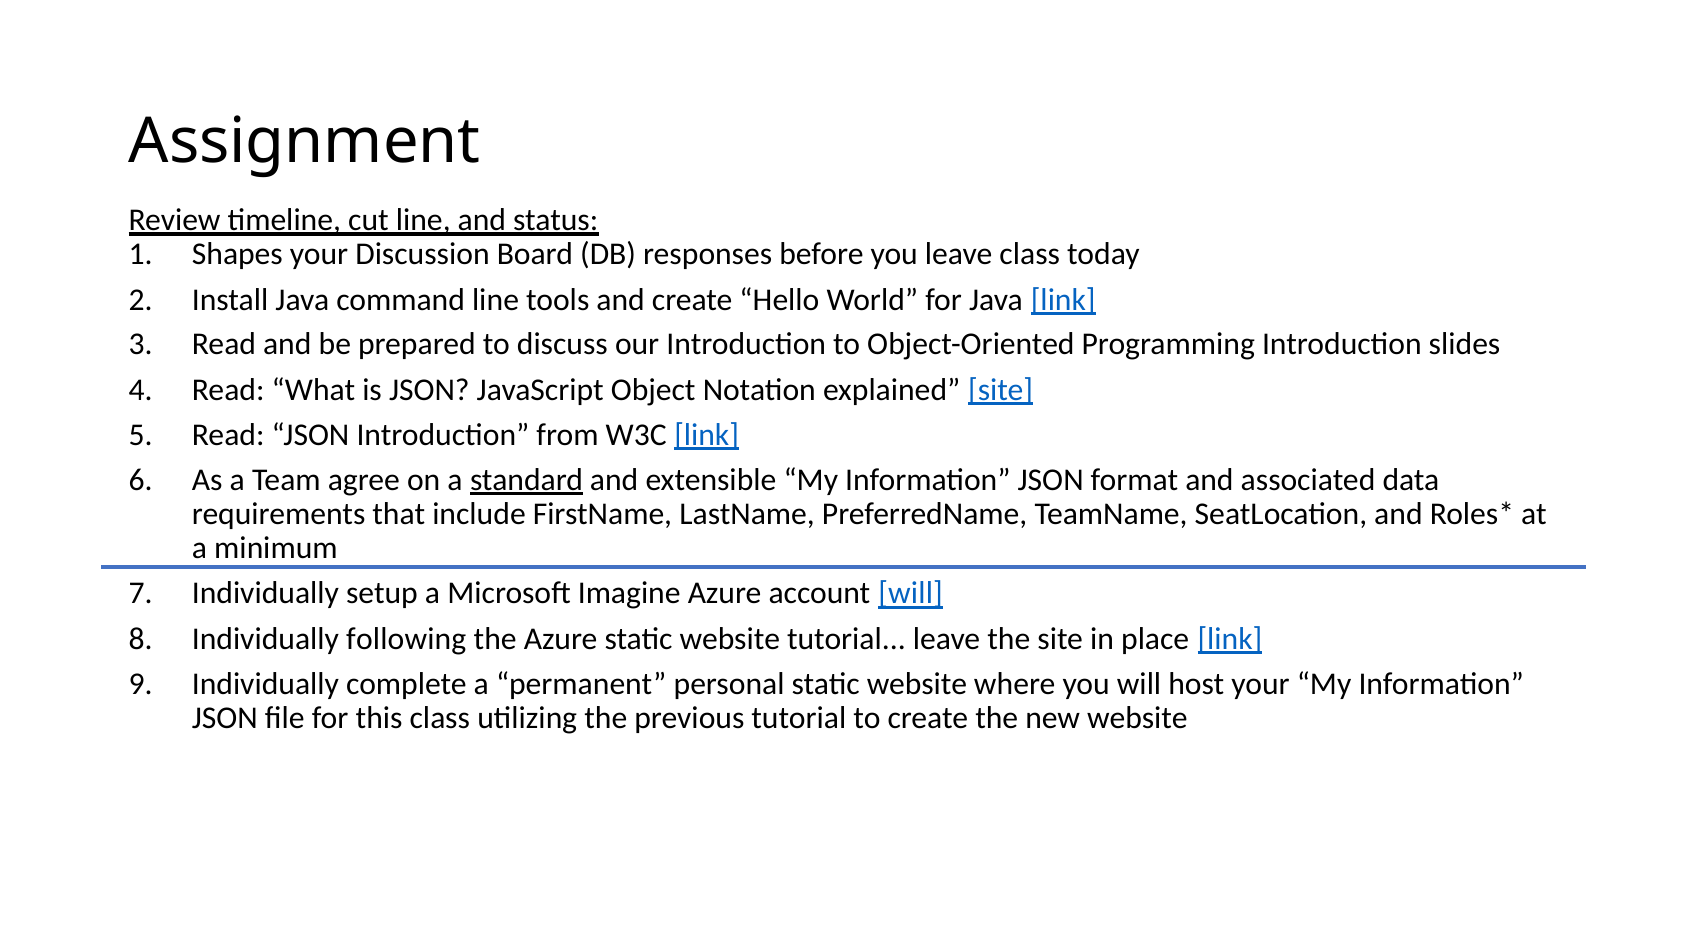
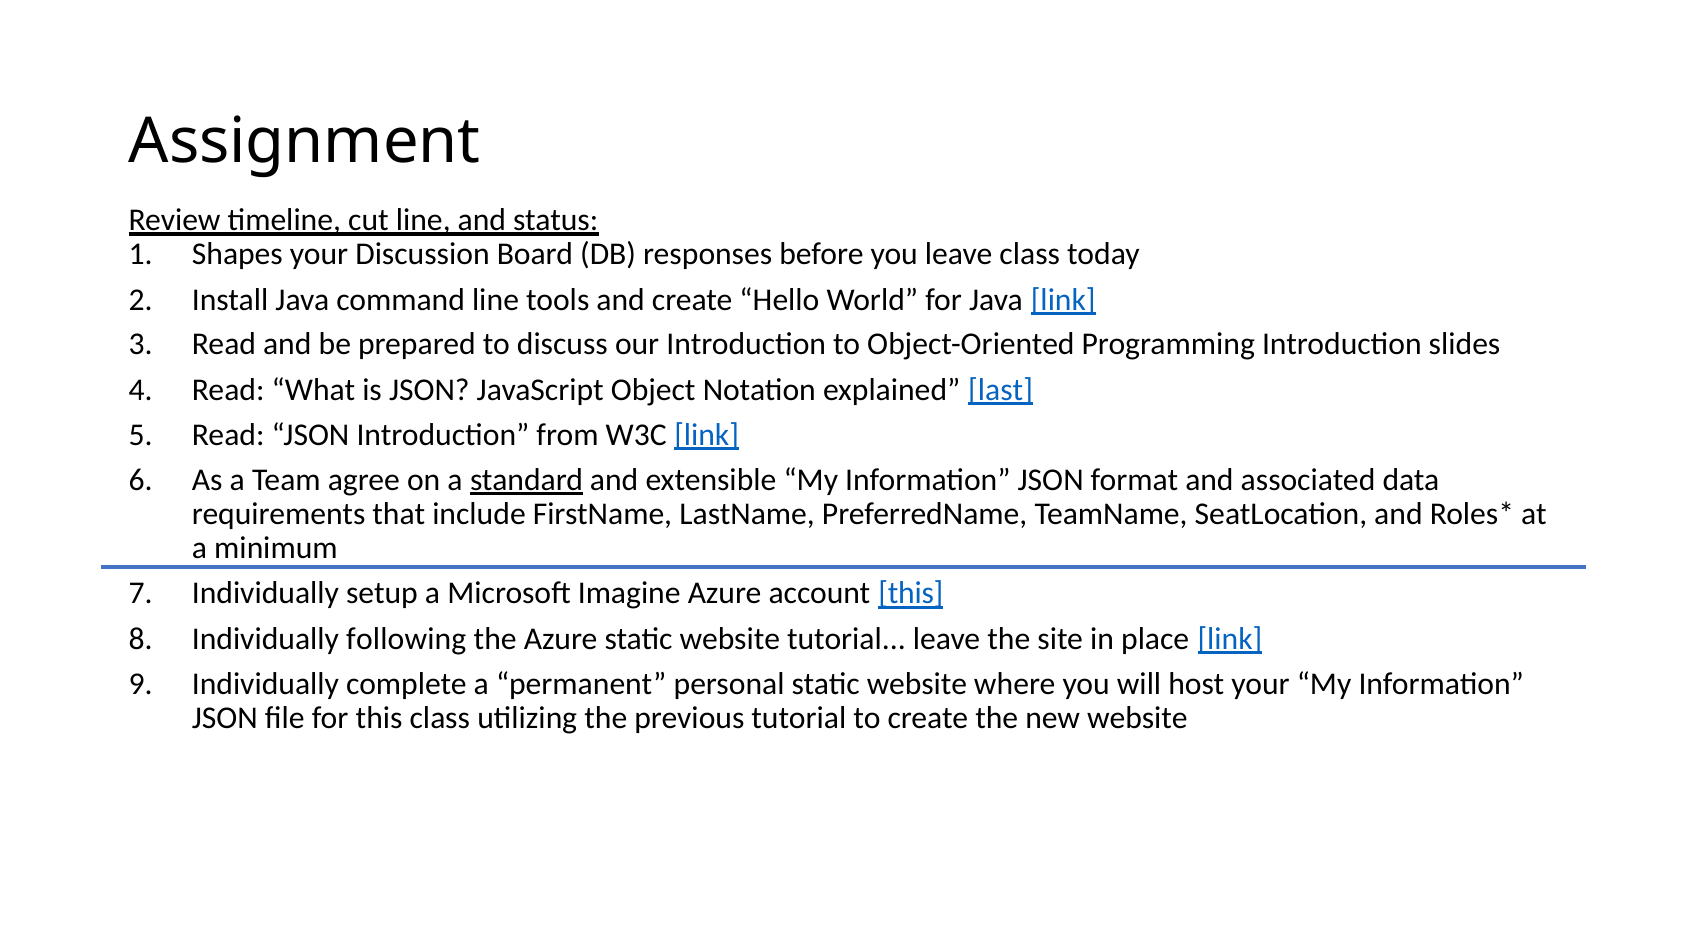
explained site: site -> last (1001, 390)
account will: will -> this (911, 594)
